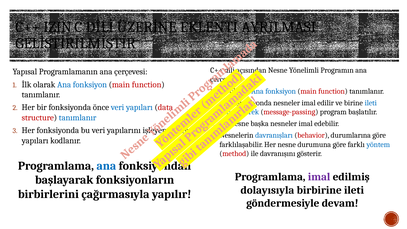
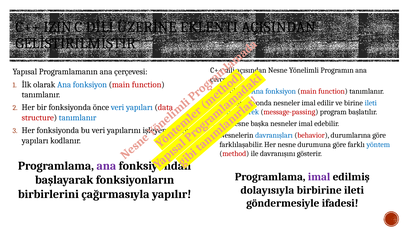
AYRILMASI: AYRILMASI -> AÇISINDAN (279, 27)
ana colour: blue -> purple (106, 166)
devam: devam -> ifadesi (340, 203)
